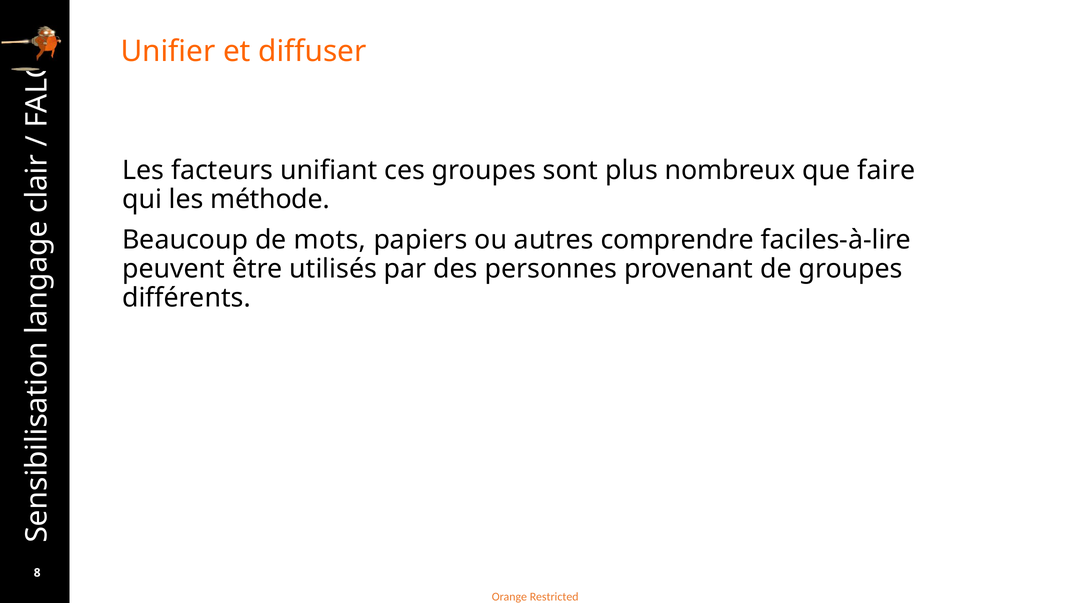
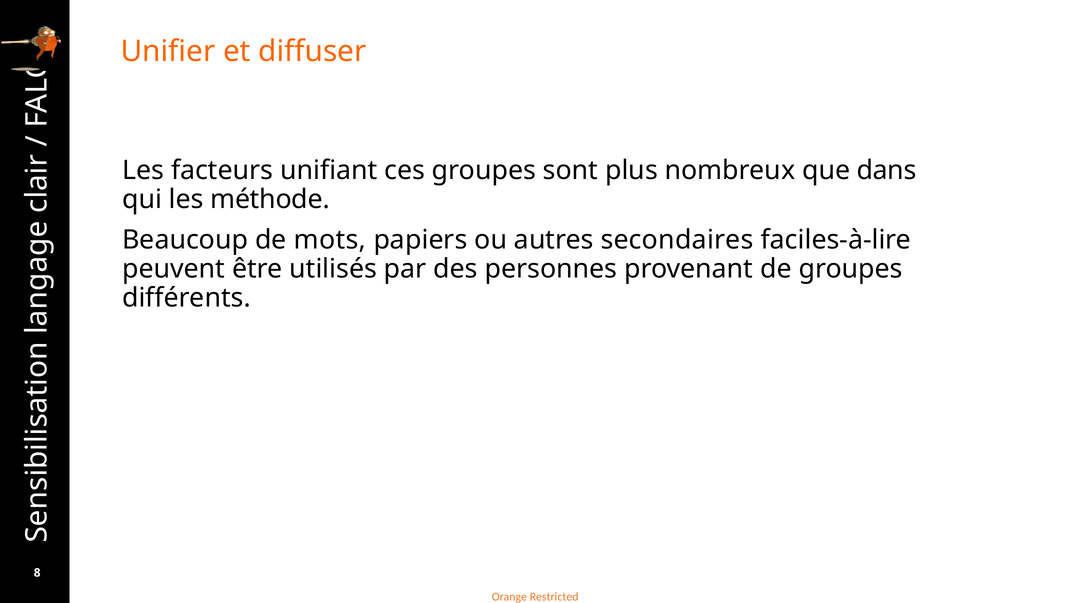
faire: faire -> dans (887, 170)
comprendre: comprendre -> secondaires (677, 240)
